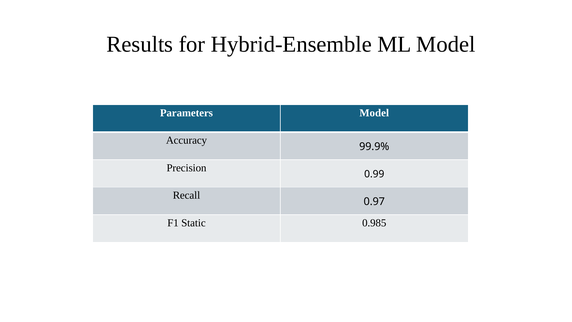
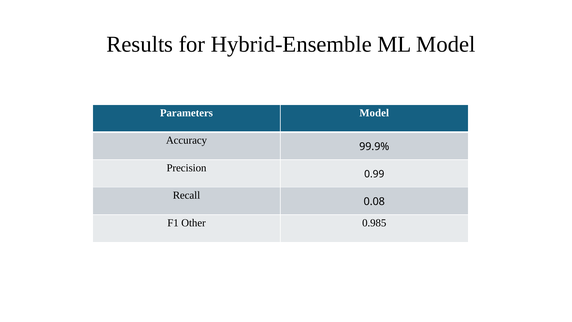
0.97: 0.97 -> 0.08 (374, 201)
Static: Static -> Other (193, 223)
